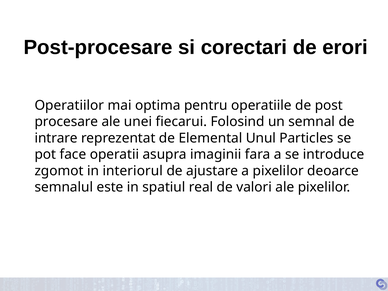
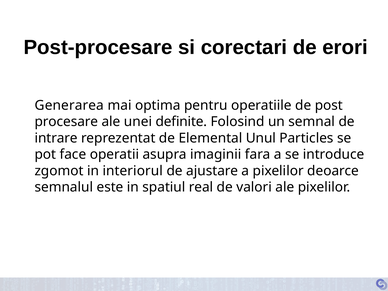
Operatiilor: Operatiilor -> Generarea (69, 105)
fiecarui: fiecarui -> definite (181, 122)
